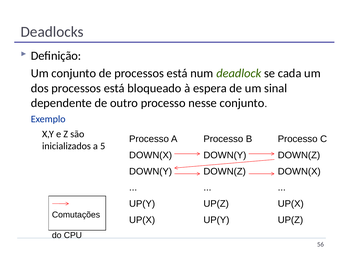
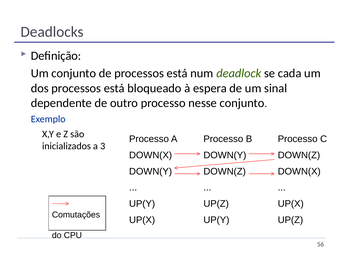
5: 5 -> 3 (103, 146)
